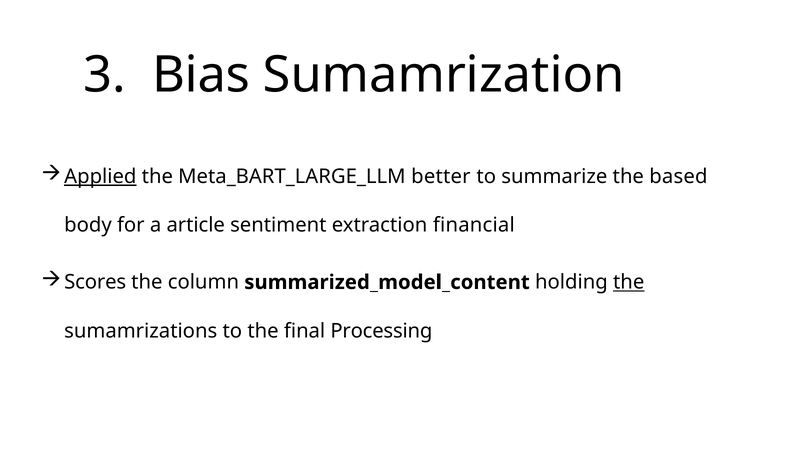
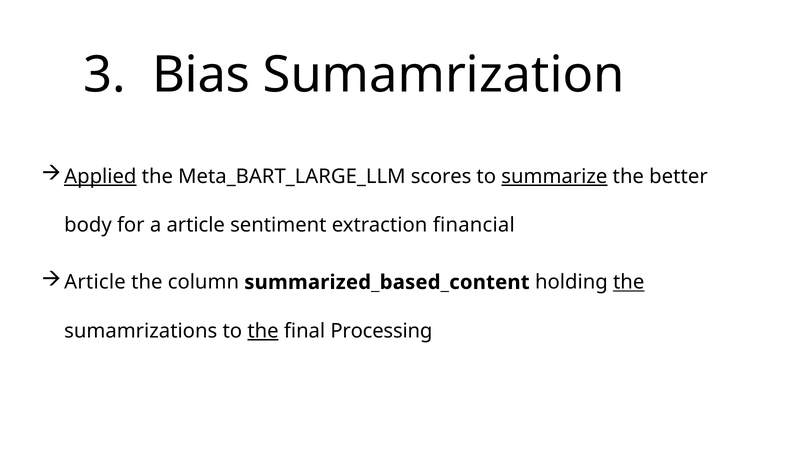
better: better -> scores (441, 177)
summarize underline: none -> present (554, 177)
based: based -> better (678, 177)
Scores: Scores -> Article (95, 282)
summarized_model_content: summarized_model_content -> summarized_based_content (387, 282)
the underline: none -> present (263, 331)
